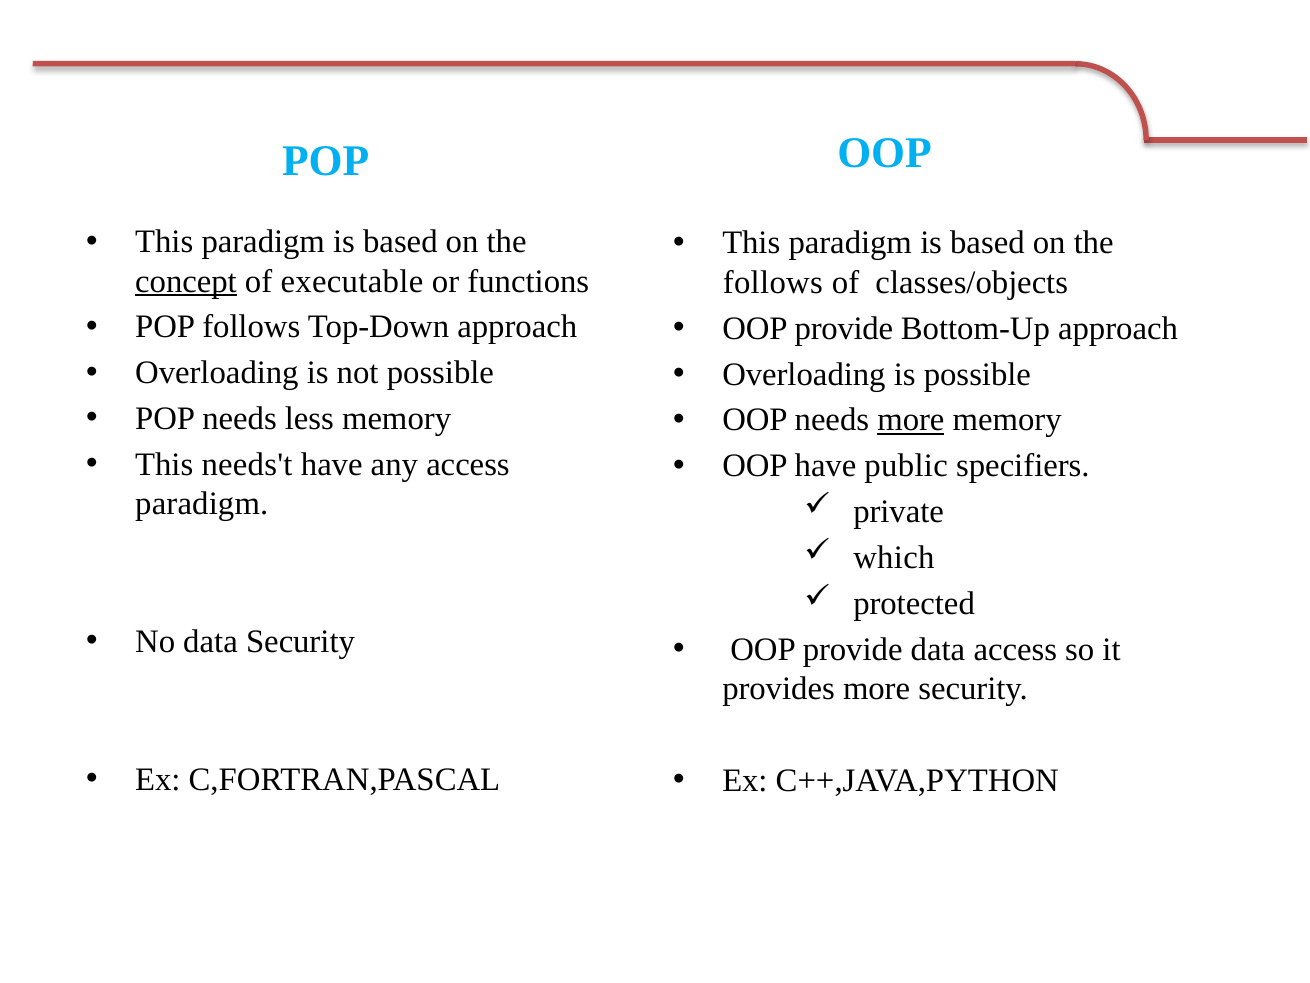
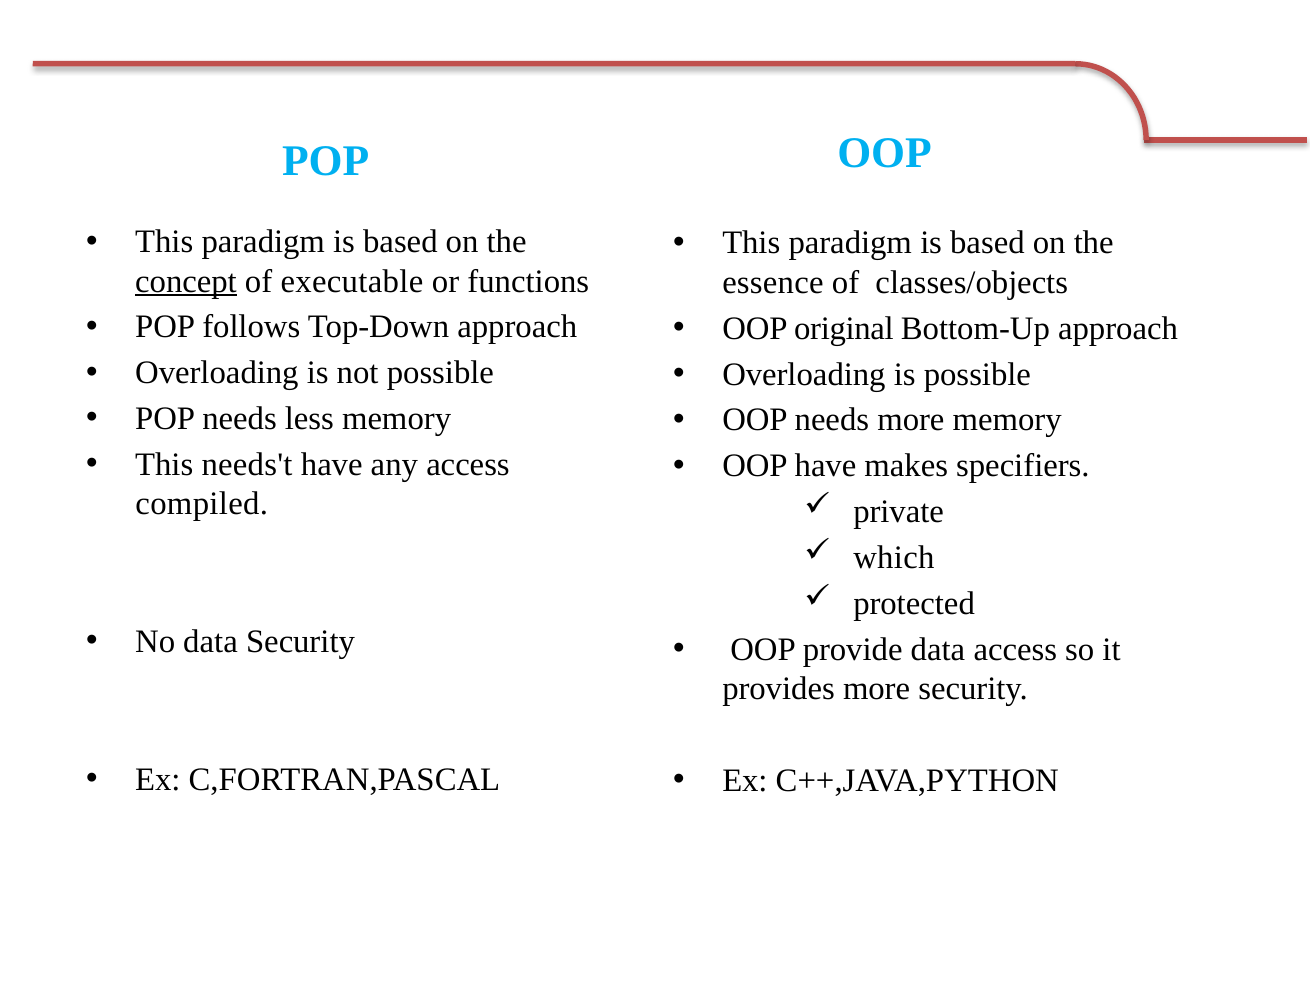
follows: follows -> essence (773, 282)
provide: provide -> original (844, 328)
more underline: present -> none (911, 420)
public: public -> makes (906, 466)
paradigm: paradigm -> compiled (202, 504)
